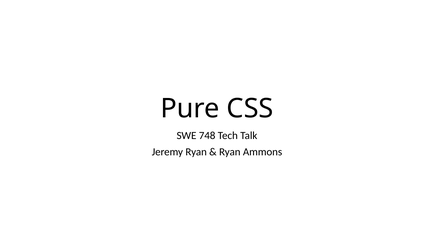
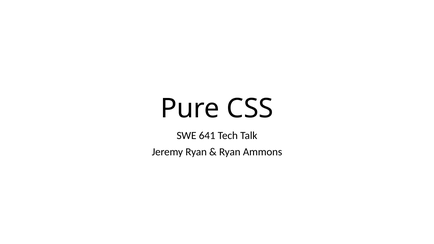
748: 748 -> 641 (207, 136)
